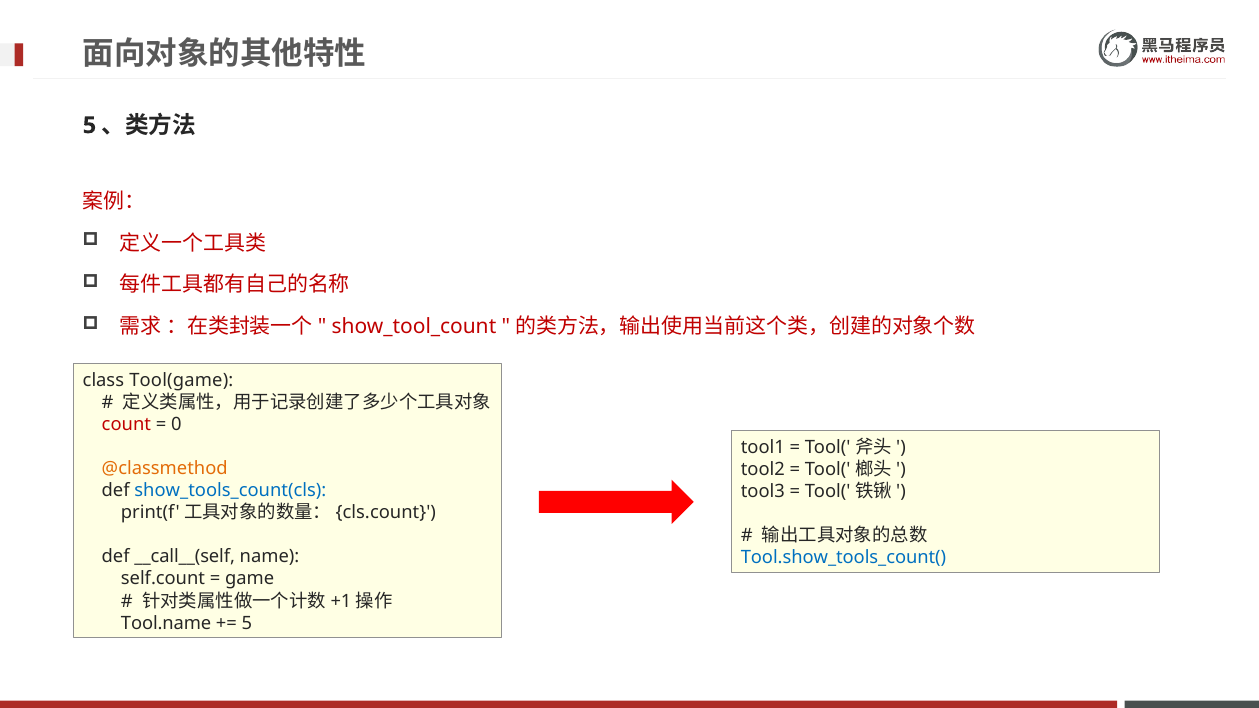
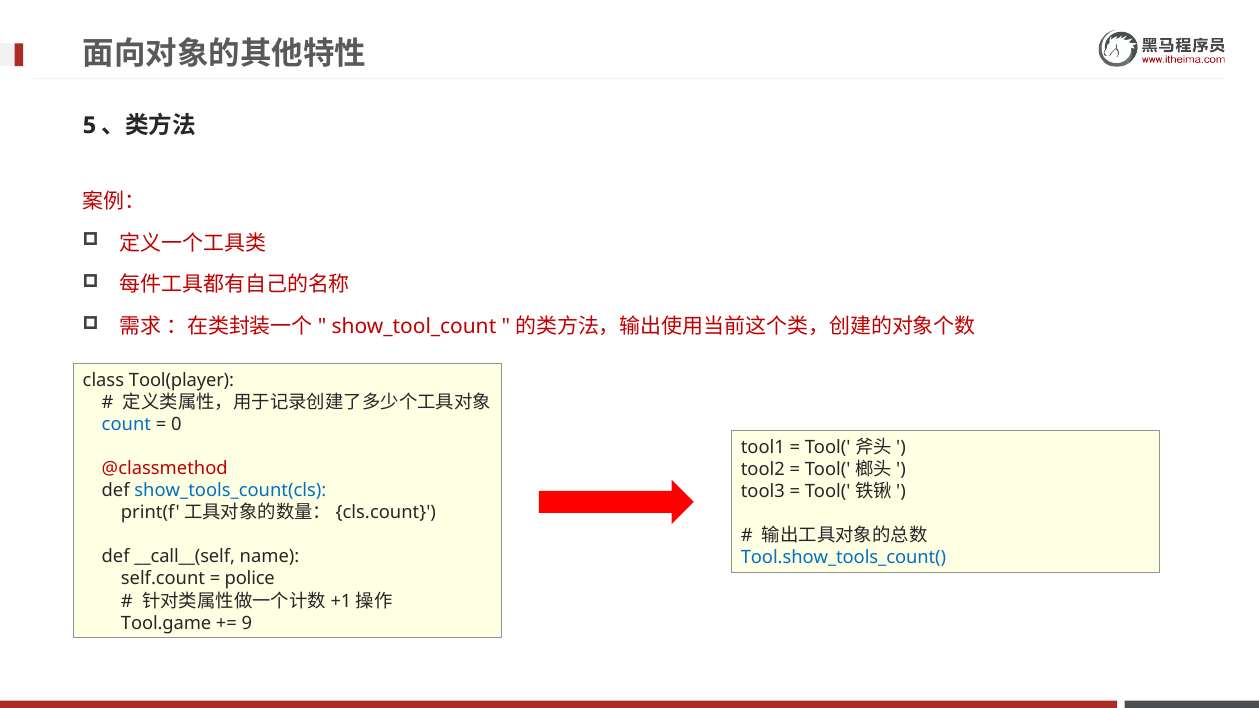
Tool(game: Tool(game -> Tool(player (182, 381)
count colour: red -> blue (126, 425)
@classmethod colour: orange -> red (165, 469)
game: game -> police (250, 579)
Tool.name: Tool.name -> Tool.game (166, 623)
5: 5 -> 9 (247, 623)
